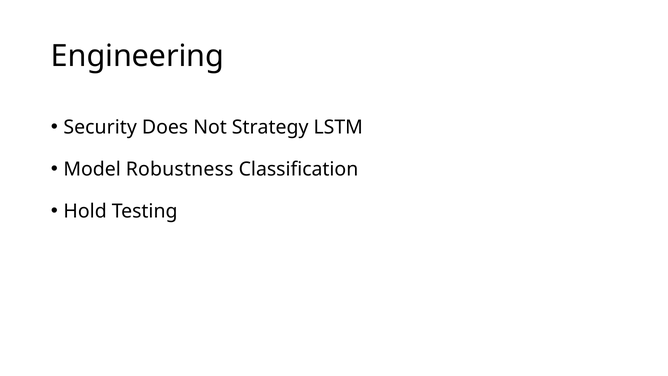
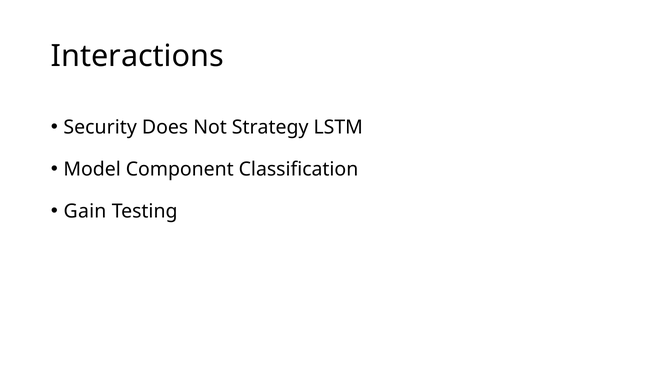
Engineering: Engineering -> Interactions (137, 56)
Robustness: Robustness -> Component (180, 169)
Hold: Hold -> Gain (85, 211)
